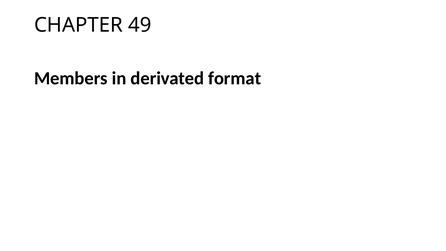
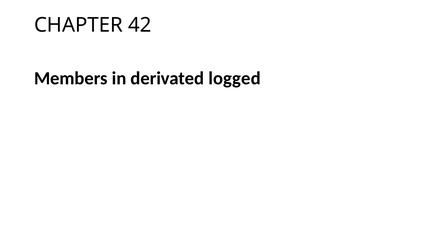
49: 49 -> 42 (140, 25)
format: format -> logged (235, 78)
